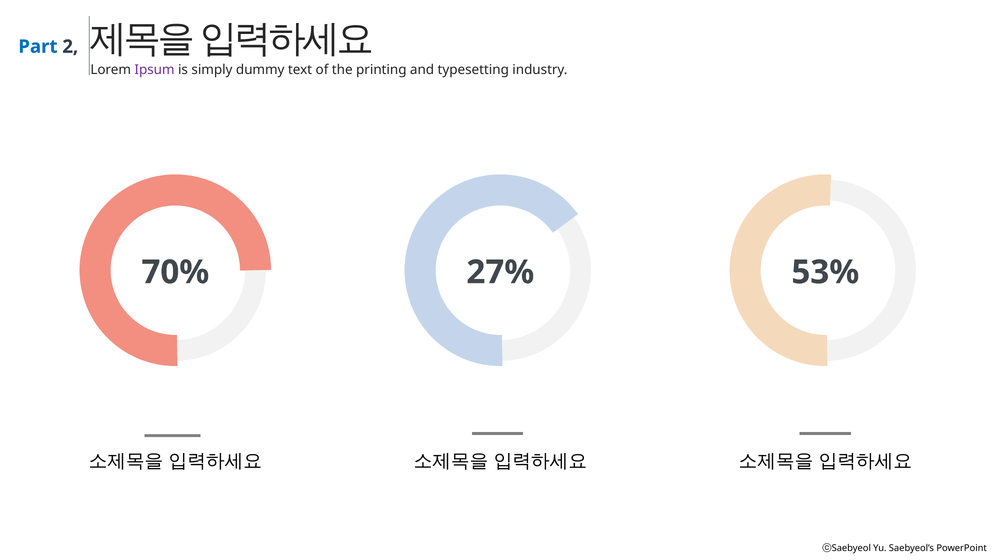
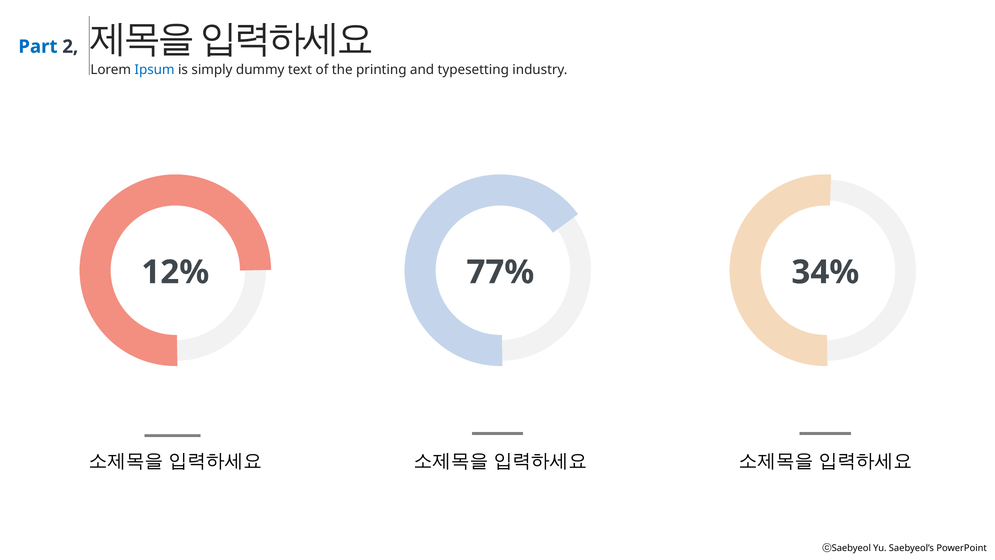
Ipsum colour: purple -> blue (155, 70)
70%: 70% -> 12% (175, 272)
27%: 27% -> 77% (500, 272)
53%: 53% -> 34% (825, 272)
